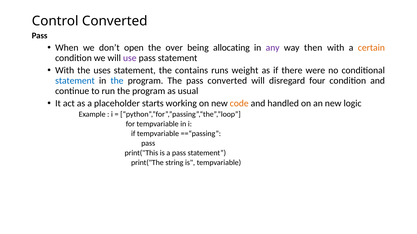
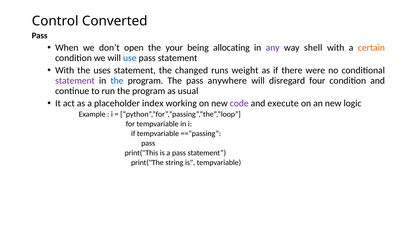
over: over -> your (174, 48)
then: then -> shell (313, 48)
use colour: purple -> blue (130, 58)
contains: contains -> changed (192, 71)
statement colour: blue -> purple (75, 81)
pass converted: converted -> anywhere (227, 81)
starts: starts -> index (153, 104)
code colour: orange -> purple (239, 104)
handled: handled -> execute (283, 104)
